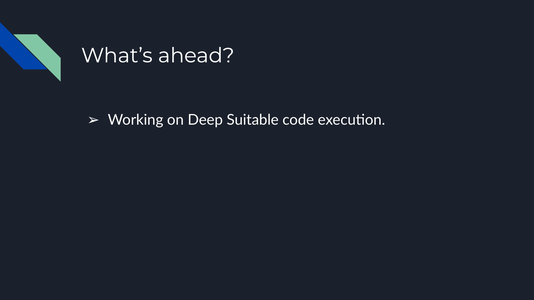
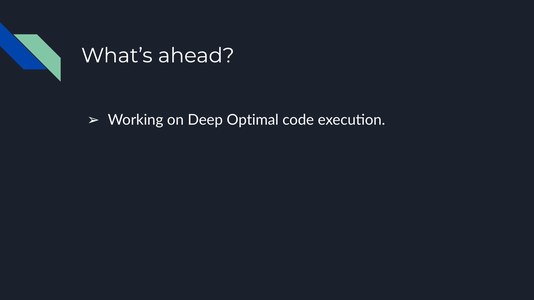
Suitable: Suitable -> Optimal (253, 120)
